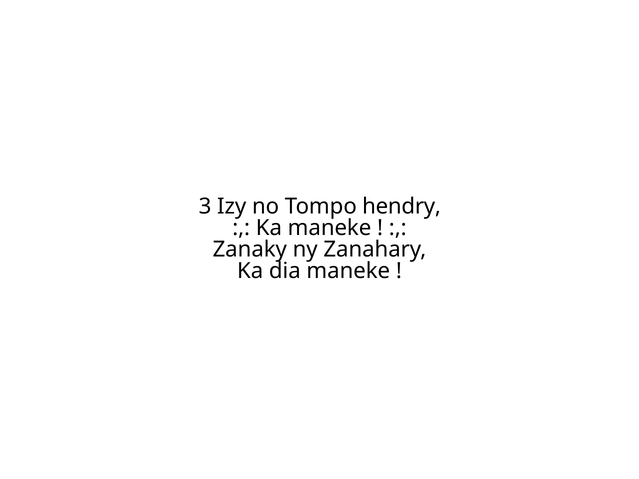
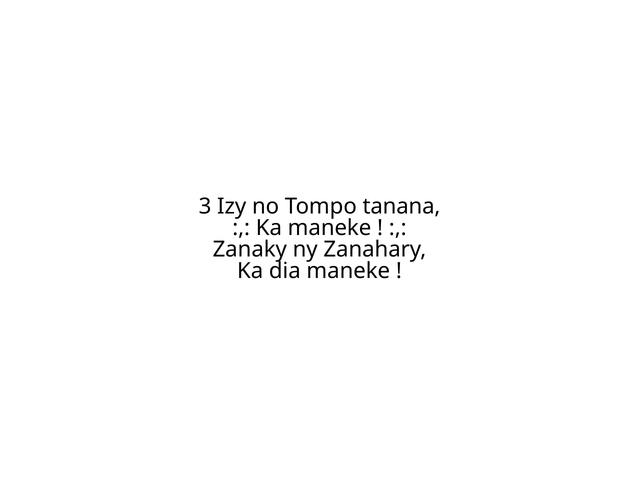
hendry: hendry -> tanana (401, 206)
